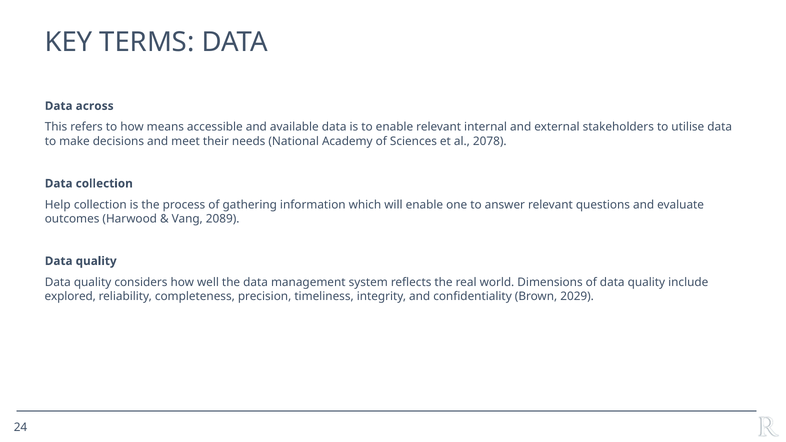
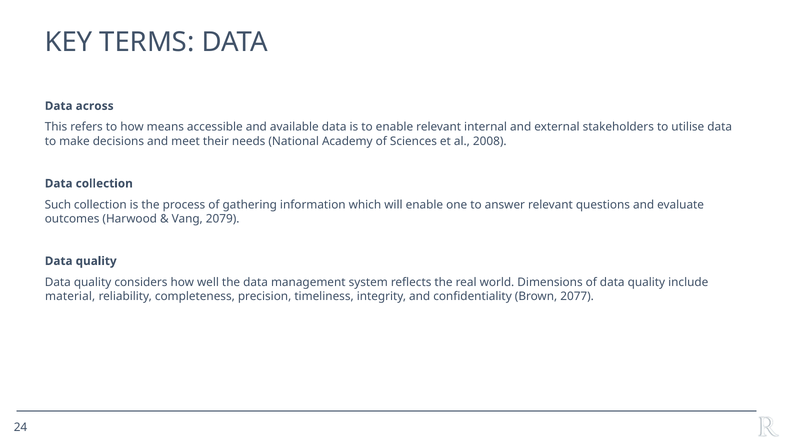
2078: 2078 -> 2008 (490, 141)
Help: Help -> Such (58, 205)
2089: 2089 -> 2079 (223, 219)
explored: explored -> material (70, 296)
2029: 2029 -> 2077 (577, 296)
